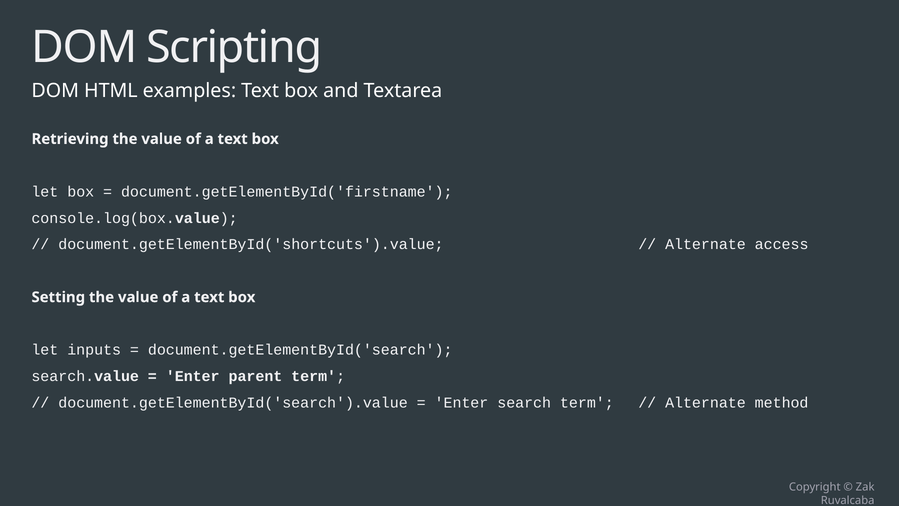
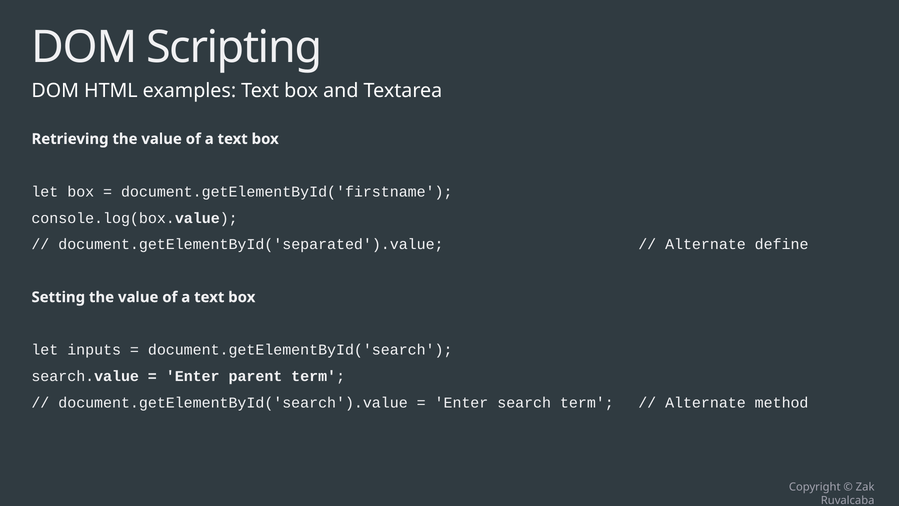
document.getElementById('shortcuts').value: document.getElementById('shortcuts').value -> document.getElementById('separated').value (251, 244)
access: access -> define (782, 244)
